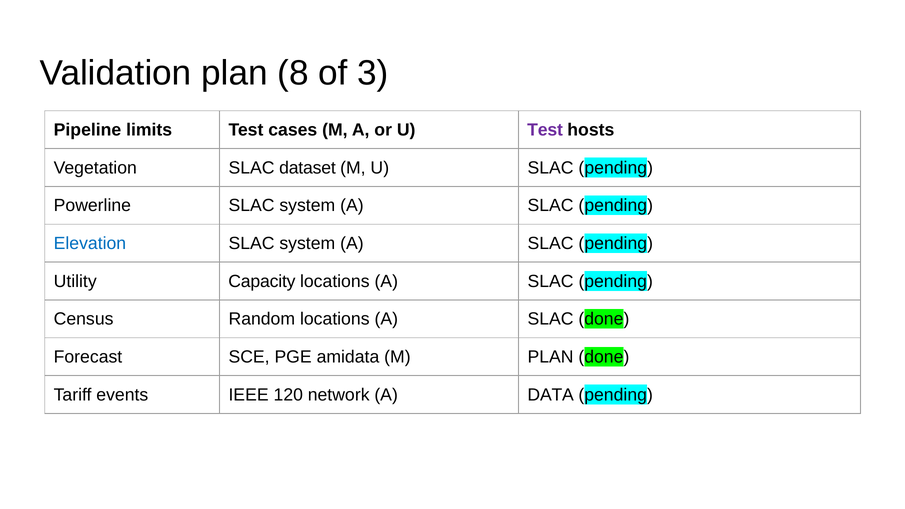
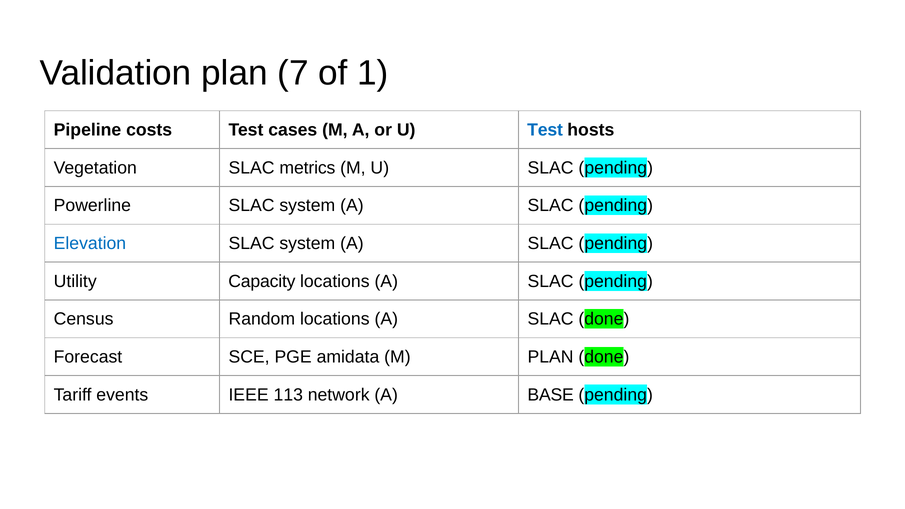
8: 8 -> 7 (293, 73)
3: 3 -> 1 (373, 73)
limits: limits -> costs (149, 130)
Test colour: purple -> blue (545, 130)
dataset: dataset -> metrics (307, 168)
120: 120 -> 113 (288, 395)
DATA: DATA -> BASE (551, 395)
